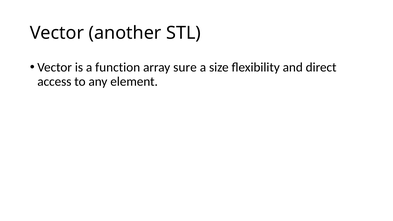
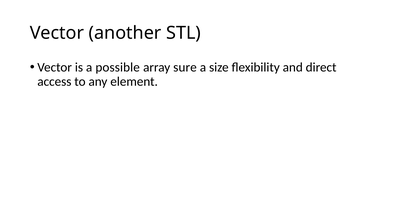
function: function -> possible (118, 67)
